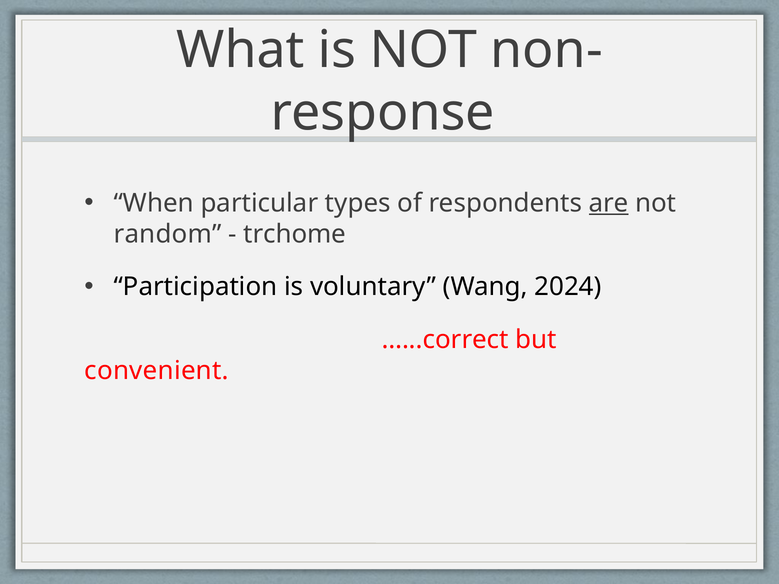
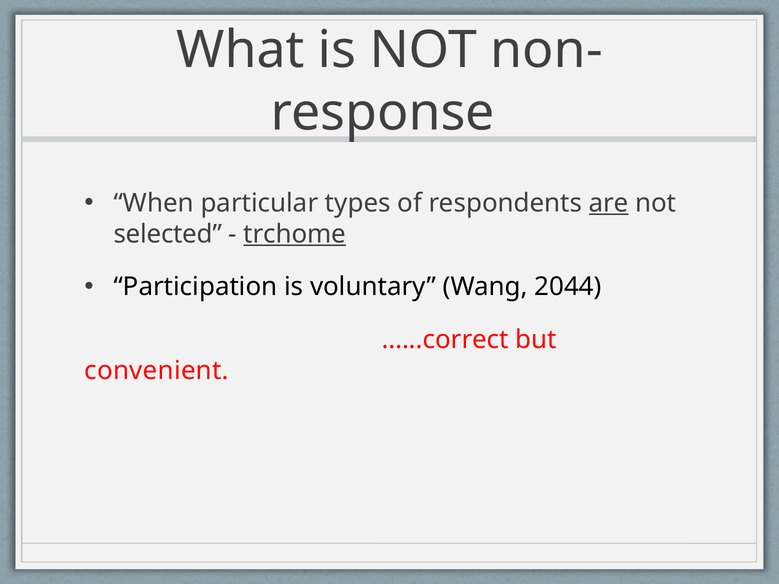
random: random -> selected (168, 234)
trchome underline: none -> present (295, 234)
2024: 2024 -> 2044 (568, 287)
